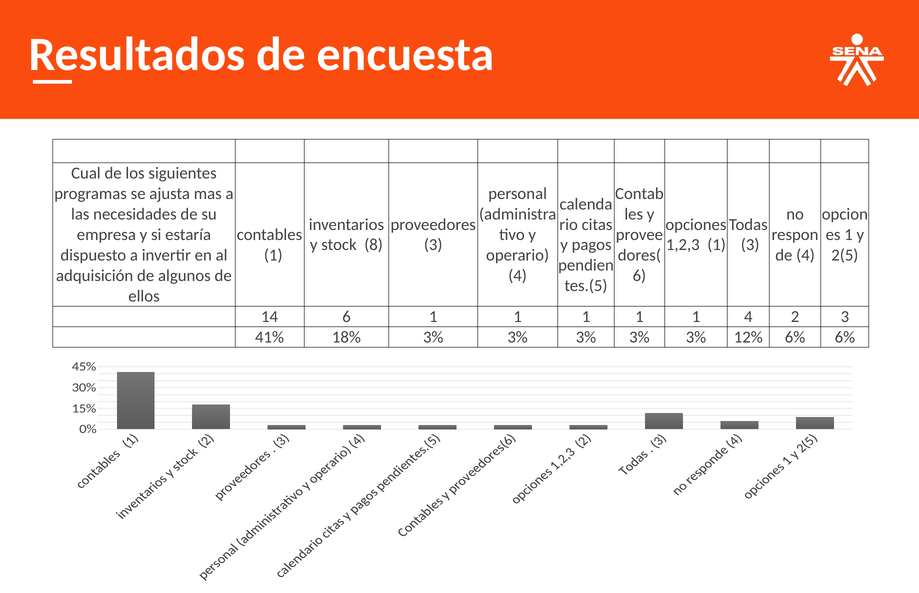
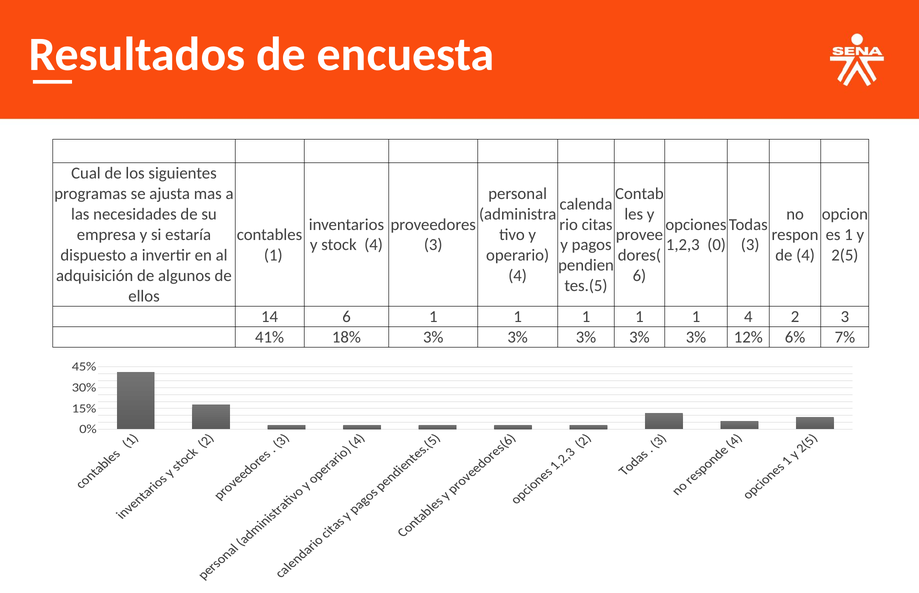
stock 8: 8 -> 4 (374, 245)
1,2,3 1: 1 -> 0 (717, 245)
6% 6%: 6% -> 7% (845, 338)
